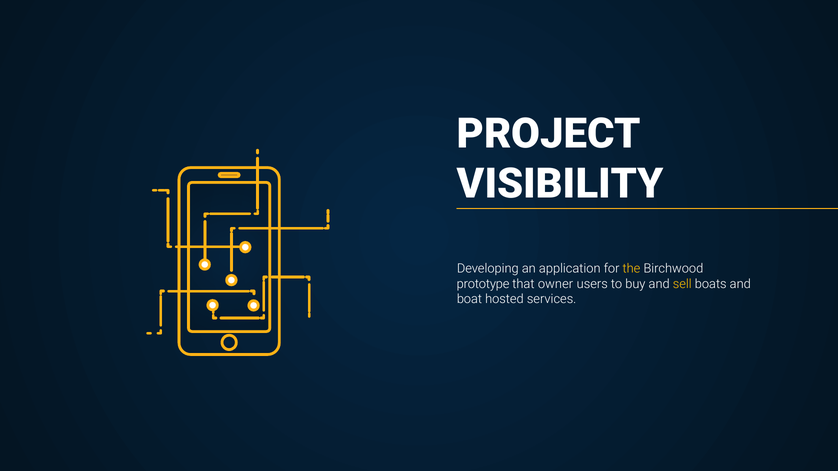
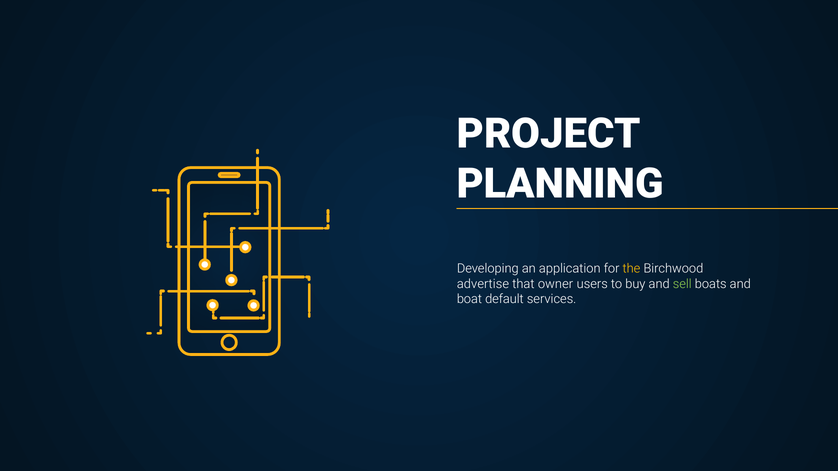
VISIBILITY: VISIBILITY -> PLANNING (560, 184)
prototype: prototype -> advertise (483, 284)
sell colour: yellow -> light green (682, 284)
hosted: hosted -> default (504, 299)
